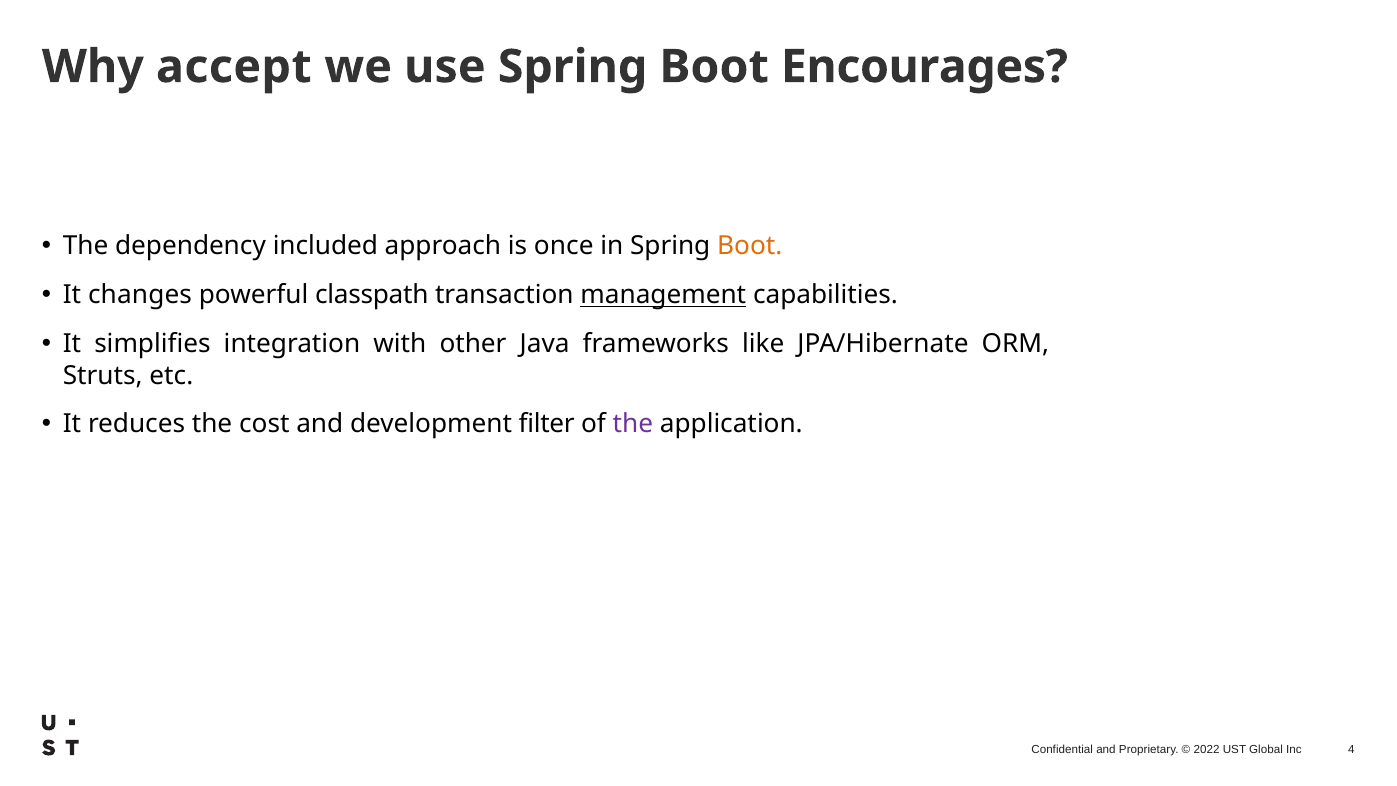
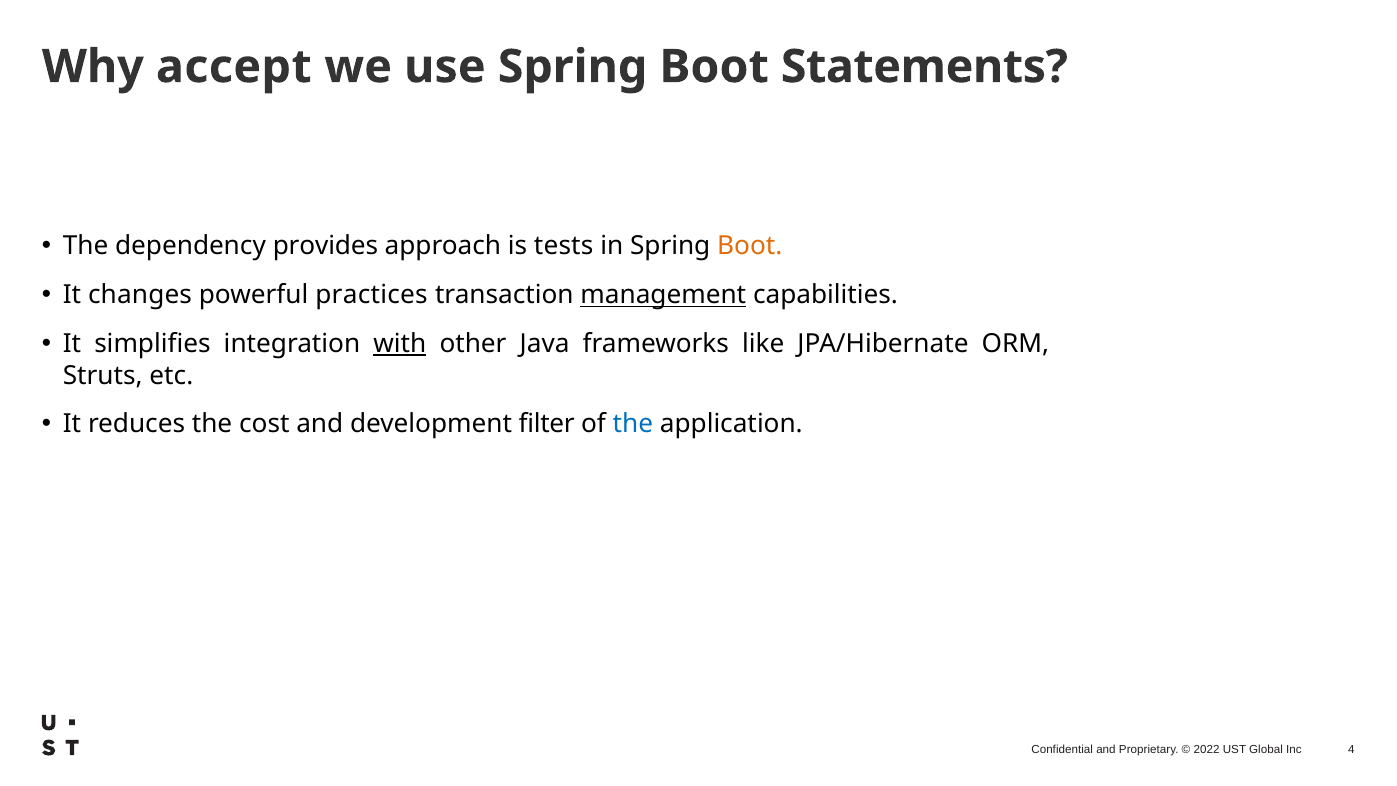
Encourages: Encourages -> Statements (924, 67)
included: included -> provides (325, 246)
once: once -> tests (564, 246)
classpath: classpath -> practices (372, 295)
with underline: none -> present (400, 344)
the colour: purple -> blue (633, 424)
